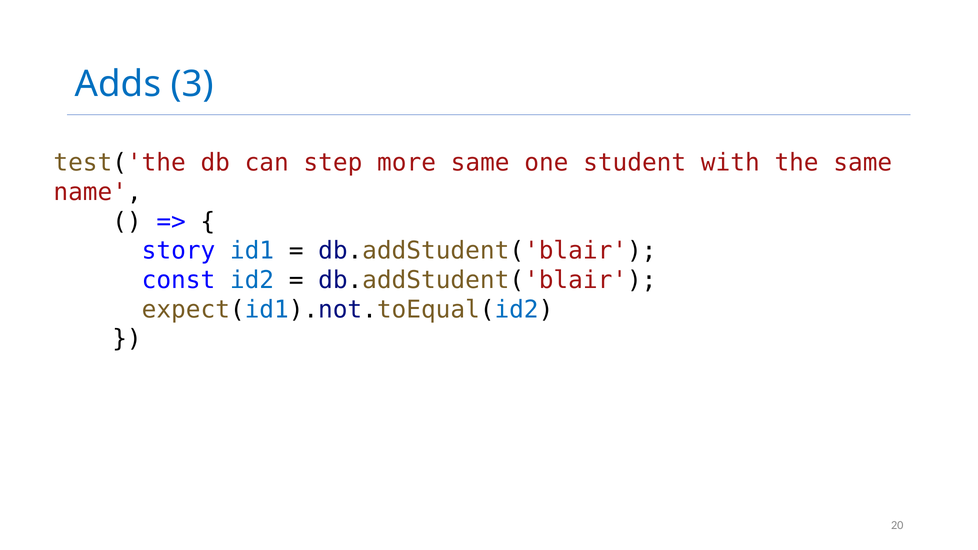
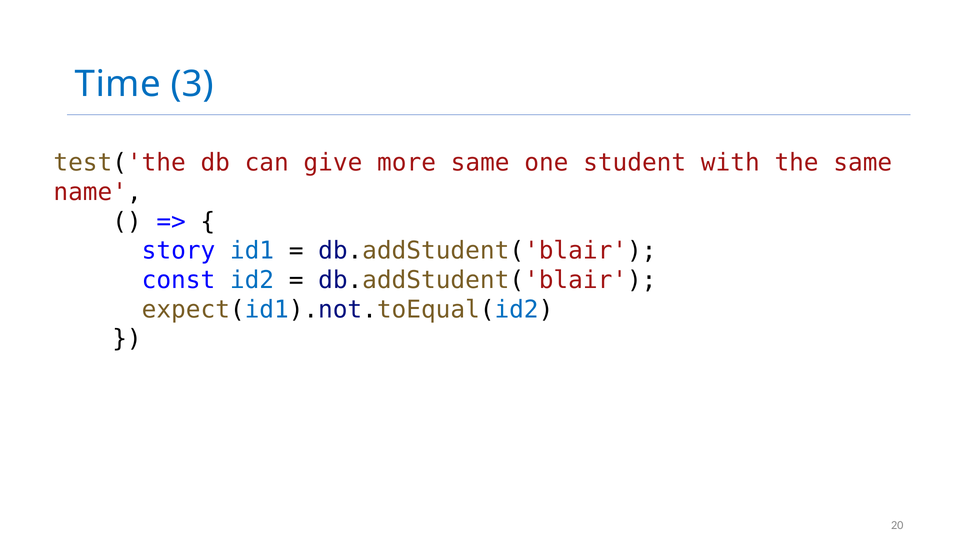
Adds: Adds -> Time (118, 84)
step: step -> give (333, 163)
